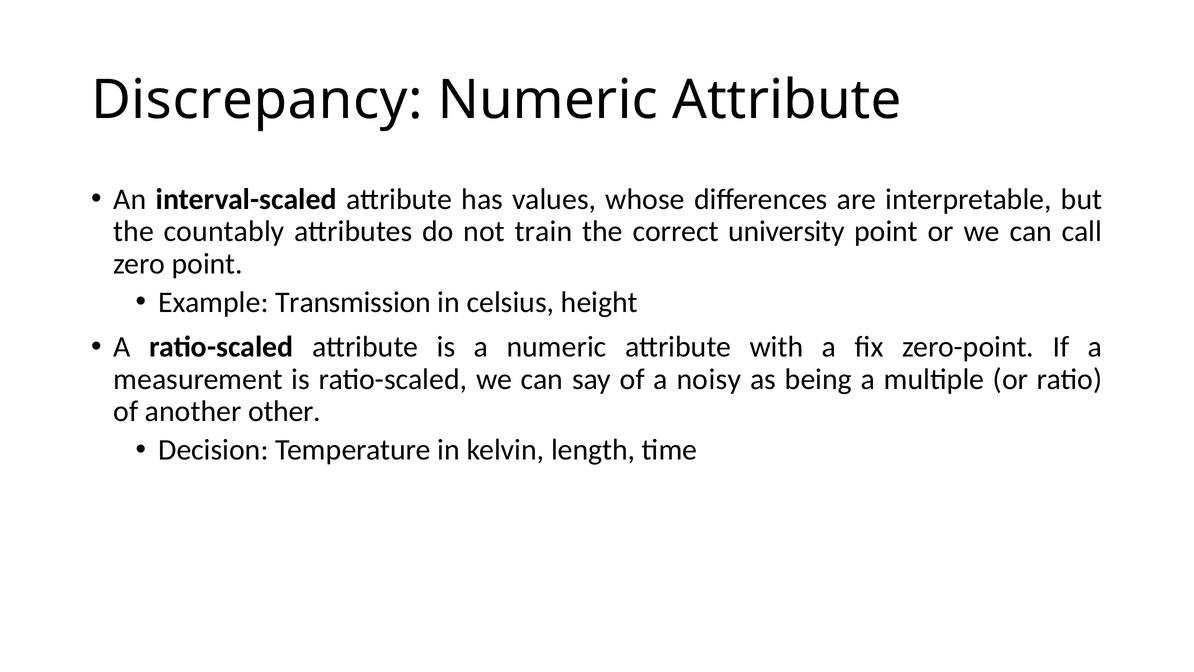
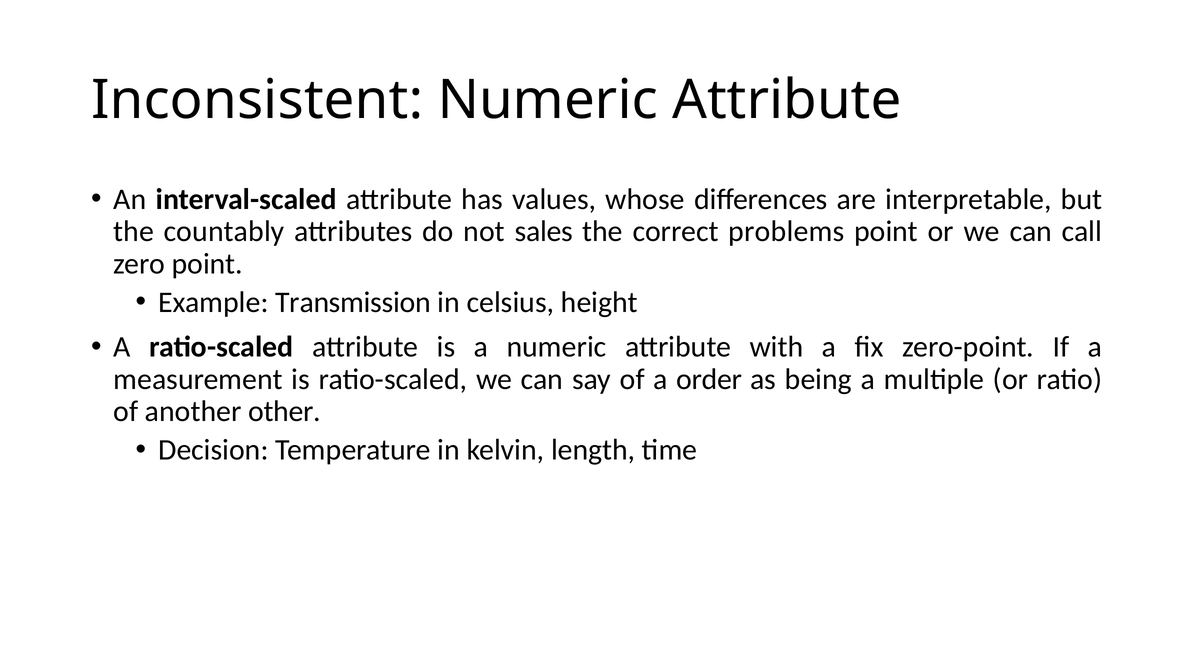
Discrepancy: Discrepancy -> Inconsistent (257, 100)
train: train -> sales (544, 231)
university: university -> problems (786, 231)
noisy: noisy -> order (709, 379)
